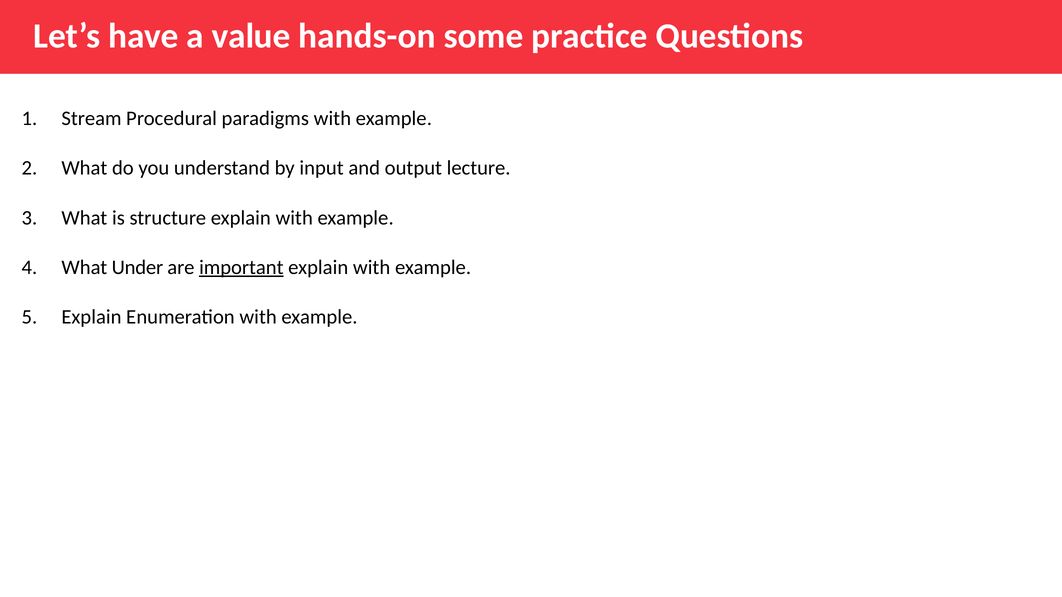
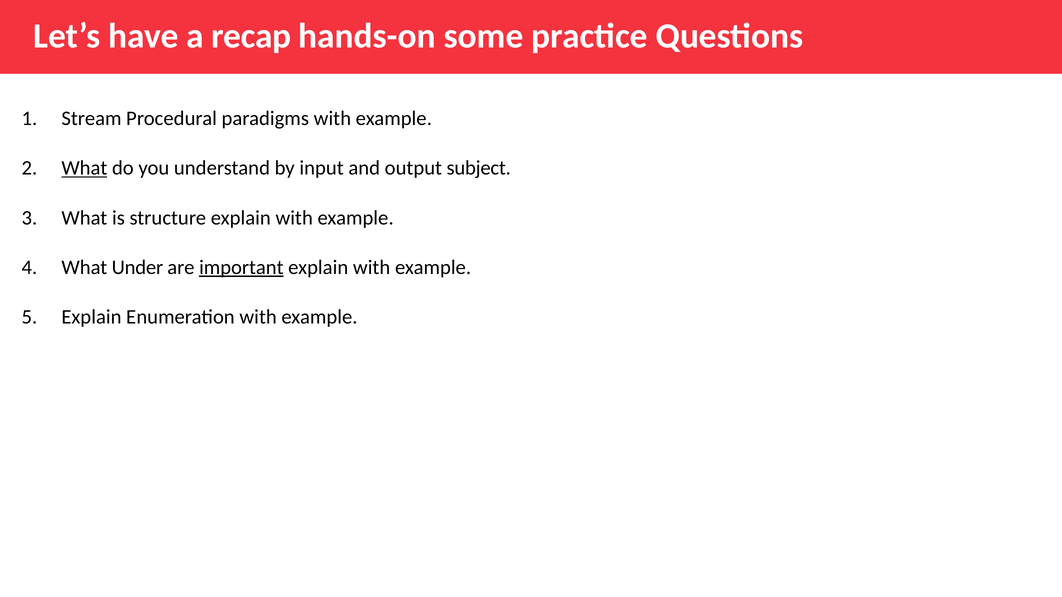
value: value -> recap (251, 36)
What underline: none -> present (84, 168)
lecture: lecture -> subject (479, 168)
